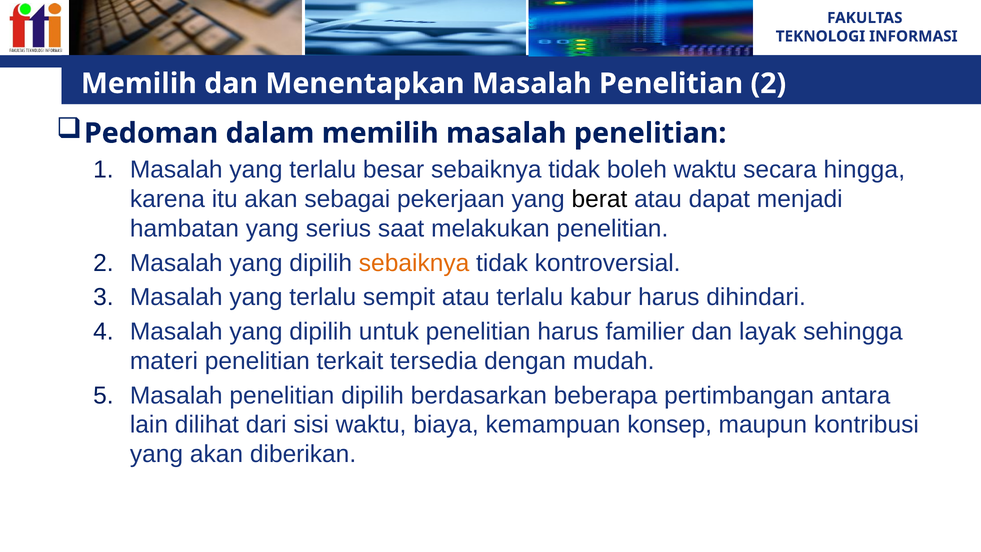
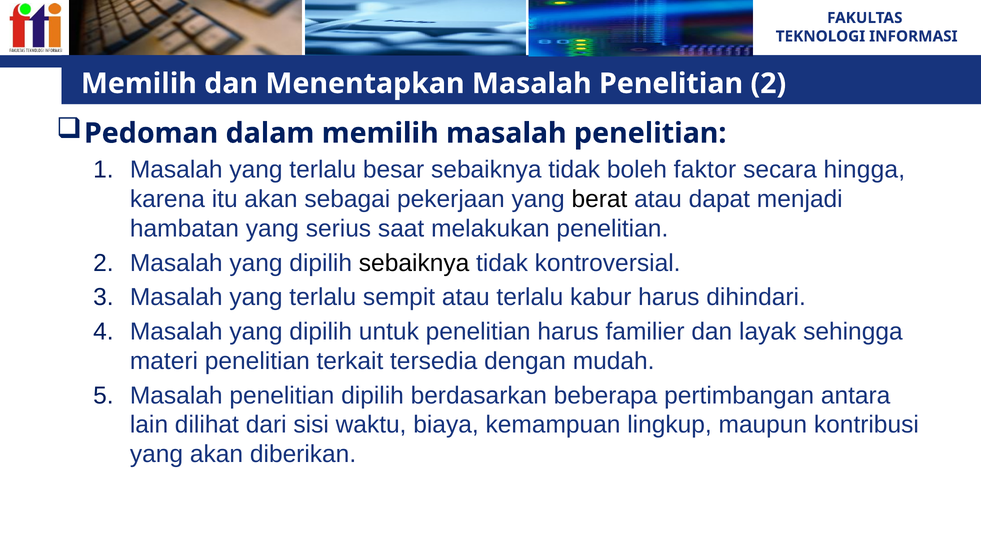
boleh waktu: waktu -> faktor (705, 170)
sebaiknya colour: orange -> black (414, 263)
konsep: konsep -> lingkup (670, 425)
